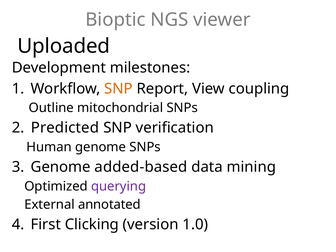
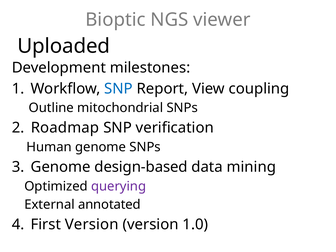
SNP colour: orange -> blue (118, 89)
Predicted: Predicted -> Roadmap (65, 128)
added-based: added-based -> design-based (141, 167)
First Clicking: Clicking -> Version (92, 225)
